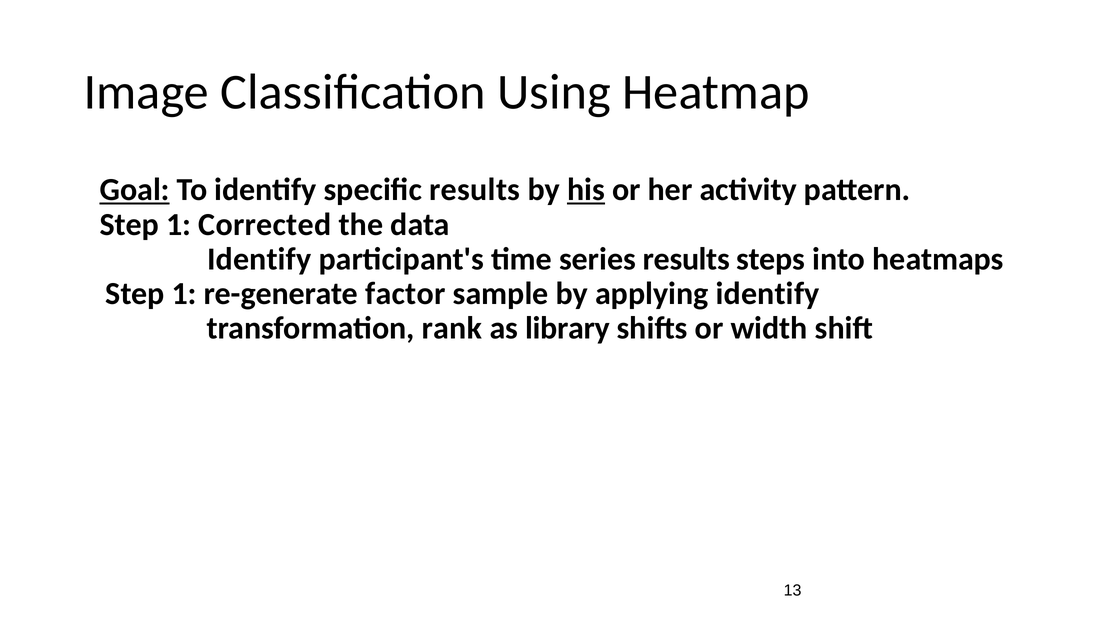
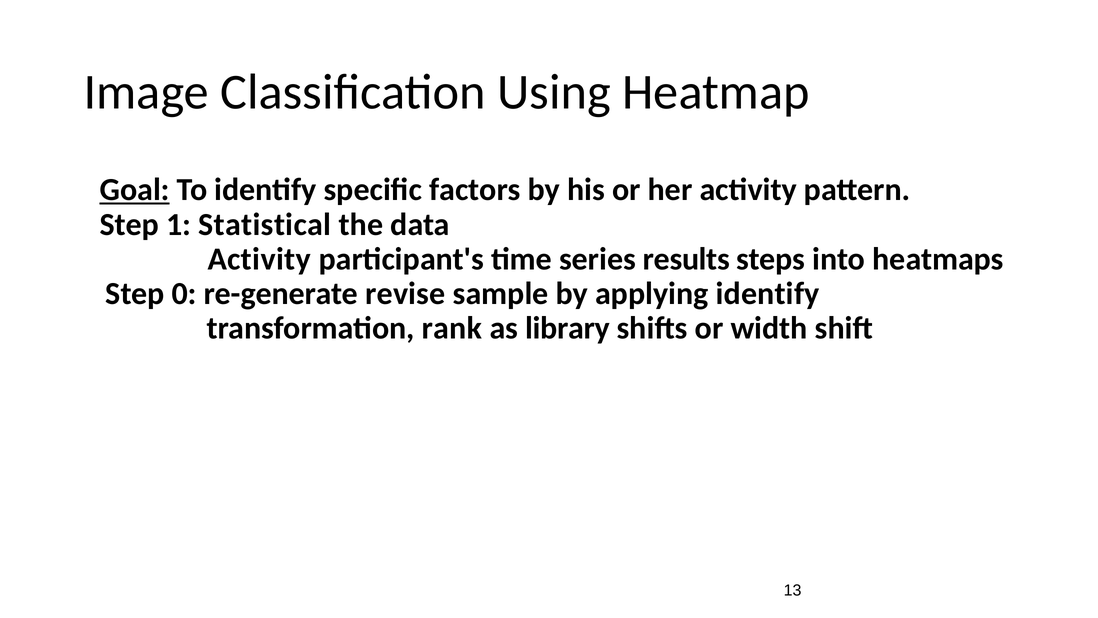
specific results: results -> factors (475, 190)
his underline: present -> none (586, 190)
Corrected: Corrected -> Statistical (265, 224)
Identify: Identify -> Activity (259, 259)
1: 1 -> 0 (184, 294)
factor: factor -> revise (405, 294)
